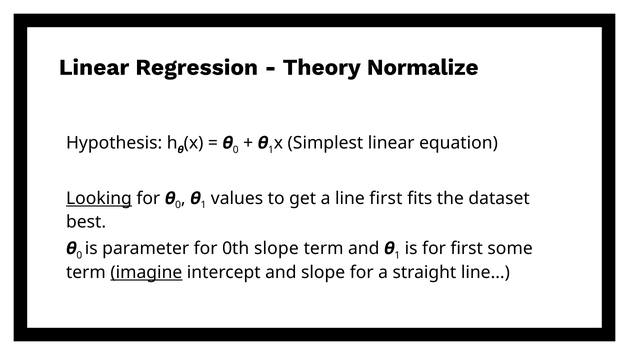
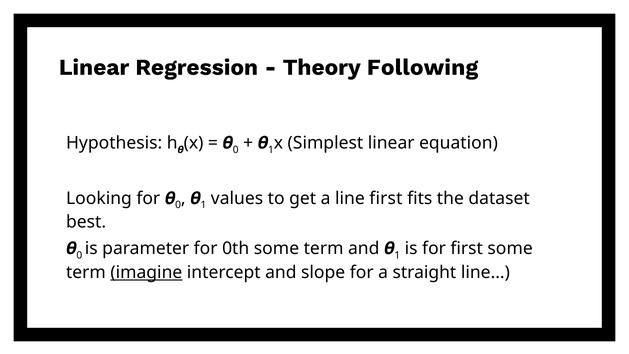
Normalize: Normalize -> Following (422, 67)
Looking underline: present -> none (99, 198)
0th slope: slope -> some (276, 248)
